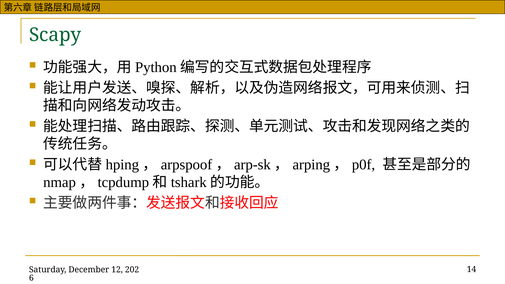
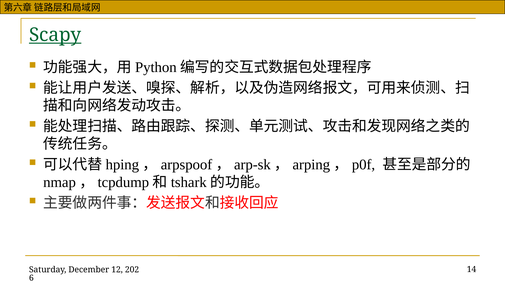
Scapy underline: none -> present (55, 35)
